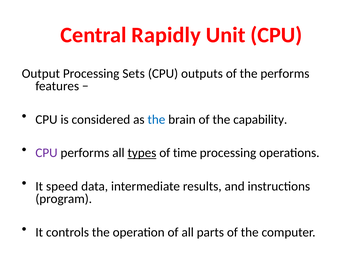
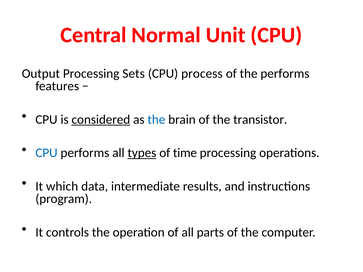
Rapidly: Rapidly -> Normal (166, 35)
outputs: outputs -> process (202, 74)
considered underline: none -> present (101, 120)
capability: capability -> transistor (260, 120)
CPU colour: purple -> blue (46, 153)
speed: speed -> which (62, 186)
